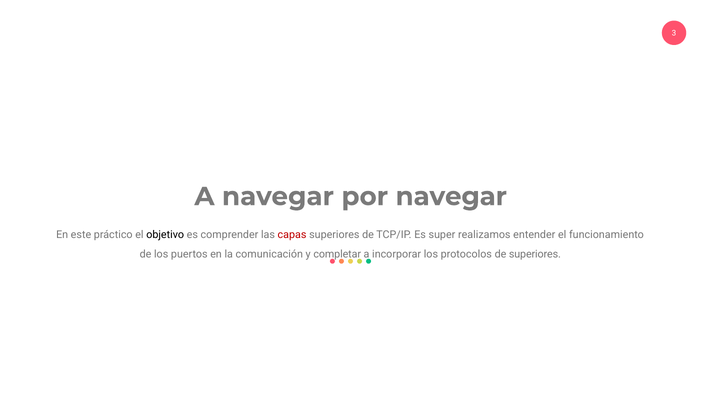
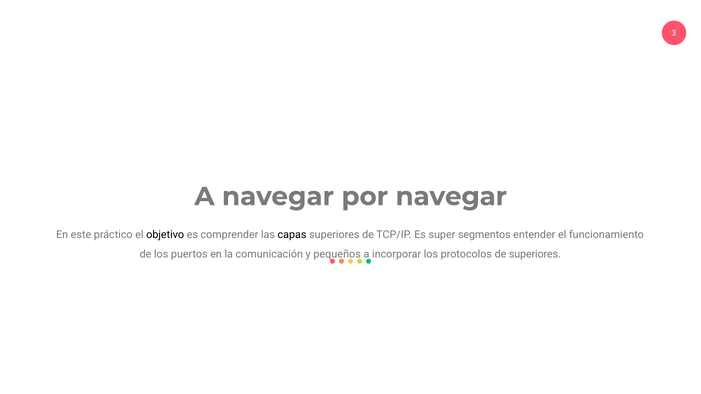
capas colour: red -> black (292, 235)
realizamos: realizamos -> segmentos (484, 235)
completar: completar -> pequeños (337, 254)
